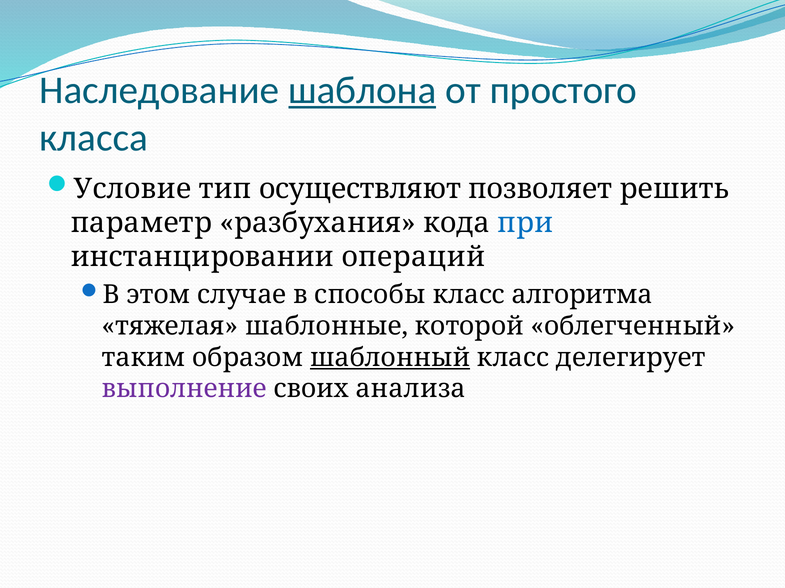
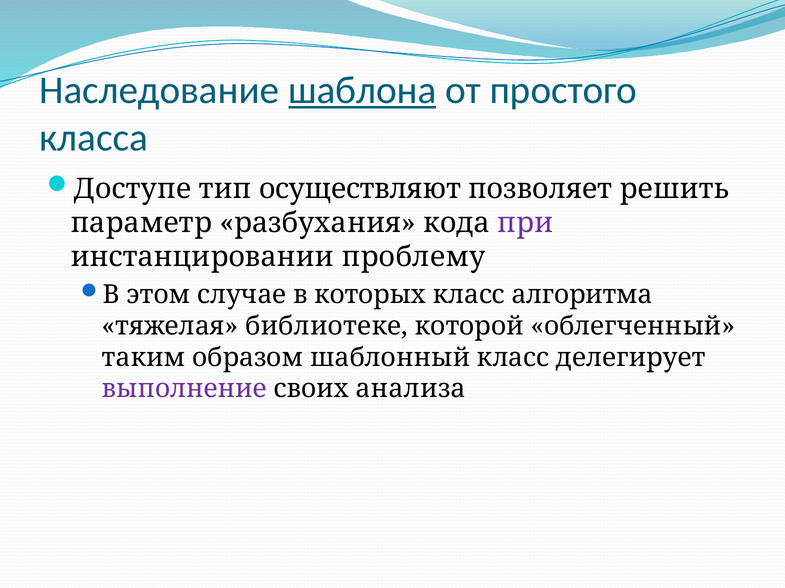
Условие: Условие -> Доступе (133, 189)
при colour: blue -> purple (525, 223)
операций: операций -> проблему (414, 257)
способы: способы -> которых (370, 295)
шаблонные: шаблонные -> библиотеке (327, 326)
шаблонный underline: present -> none (390, 358)
